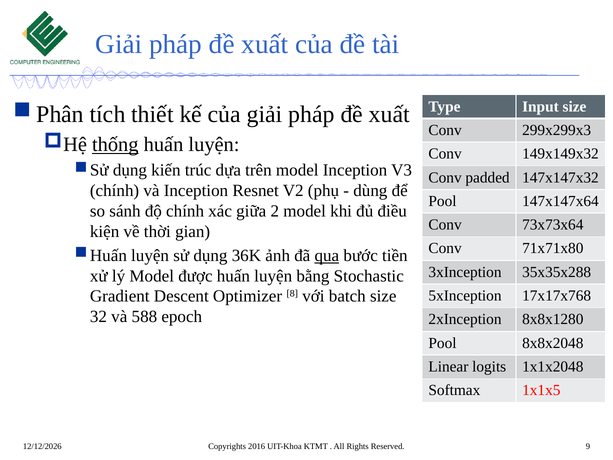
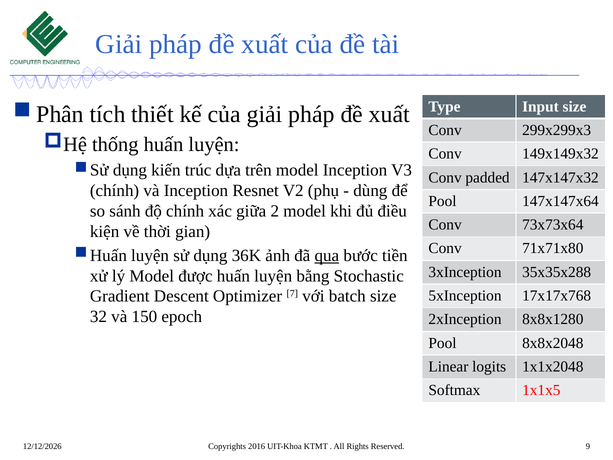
thống underline: present -> none (115, 145)
8: 8 -> 7 (292, 293)
588: 588 -> 150 (144, 317)
